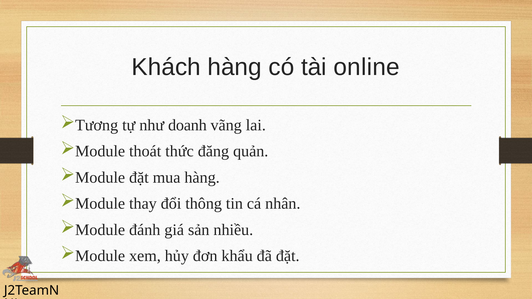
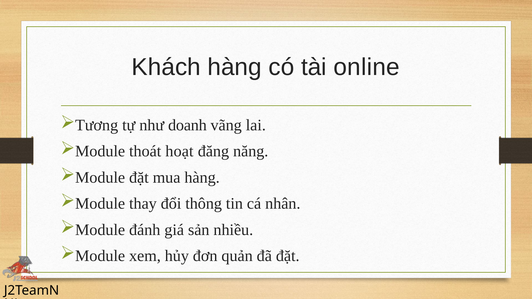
thức: thức -> hoạt (179, 151)
quản: quản -> năng (251, 151)
khẩu: khẩu -> quản (237, 256)
